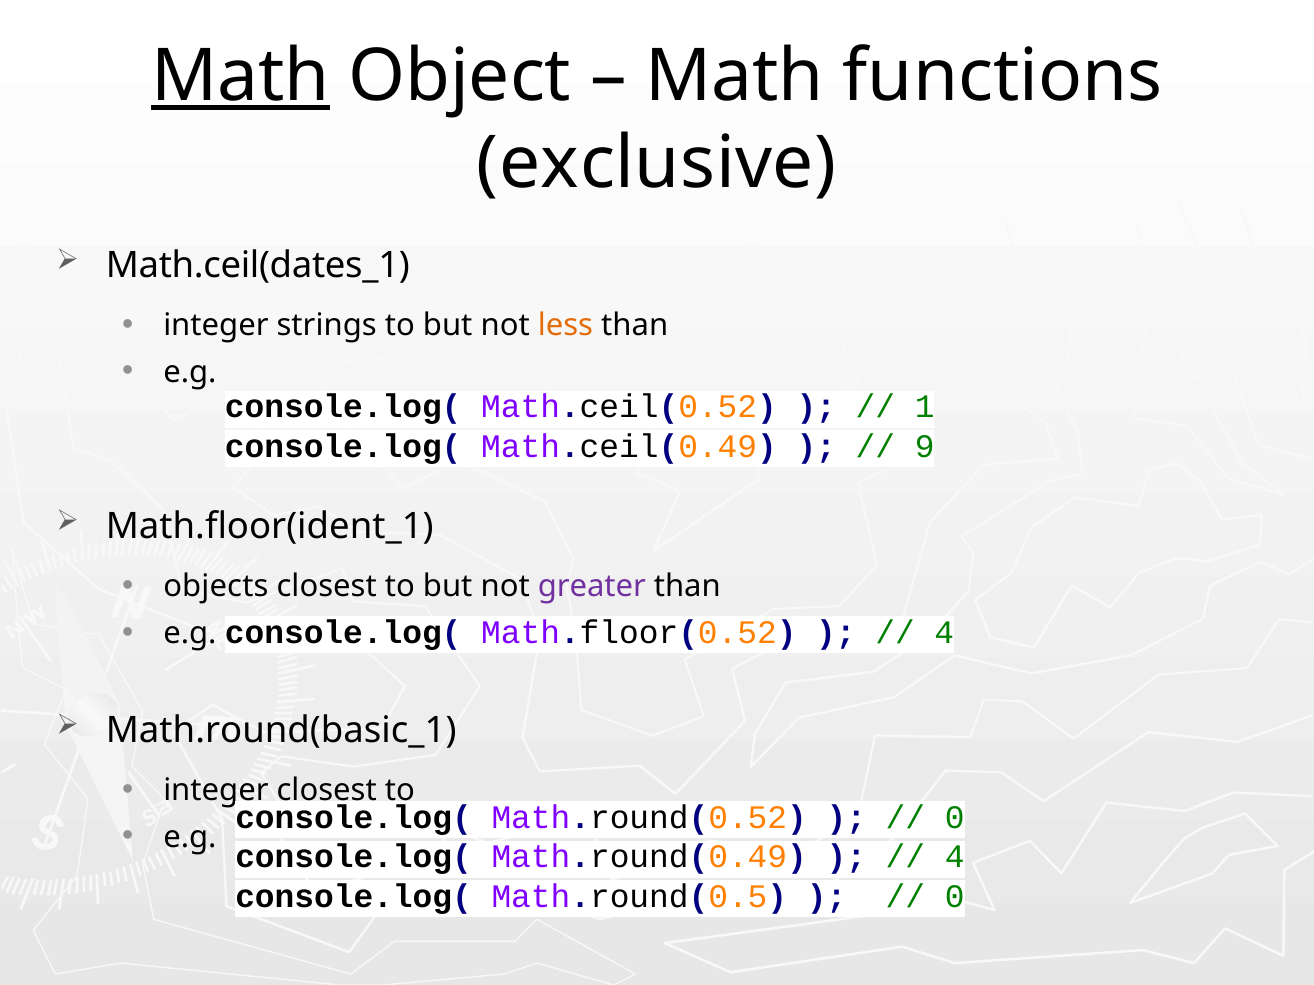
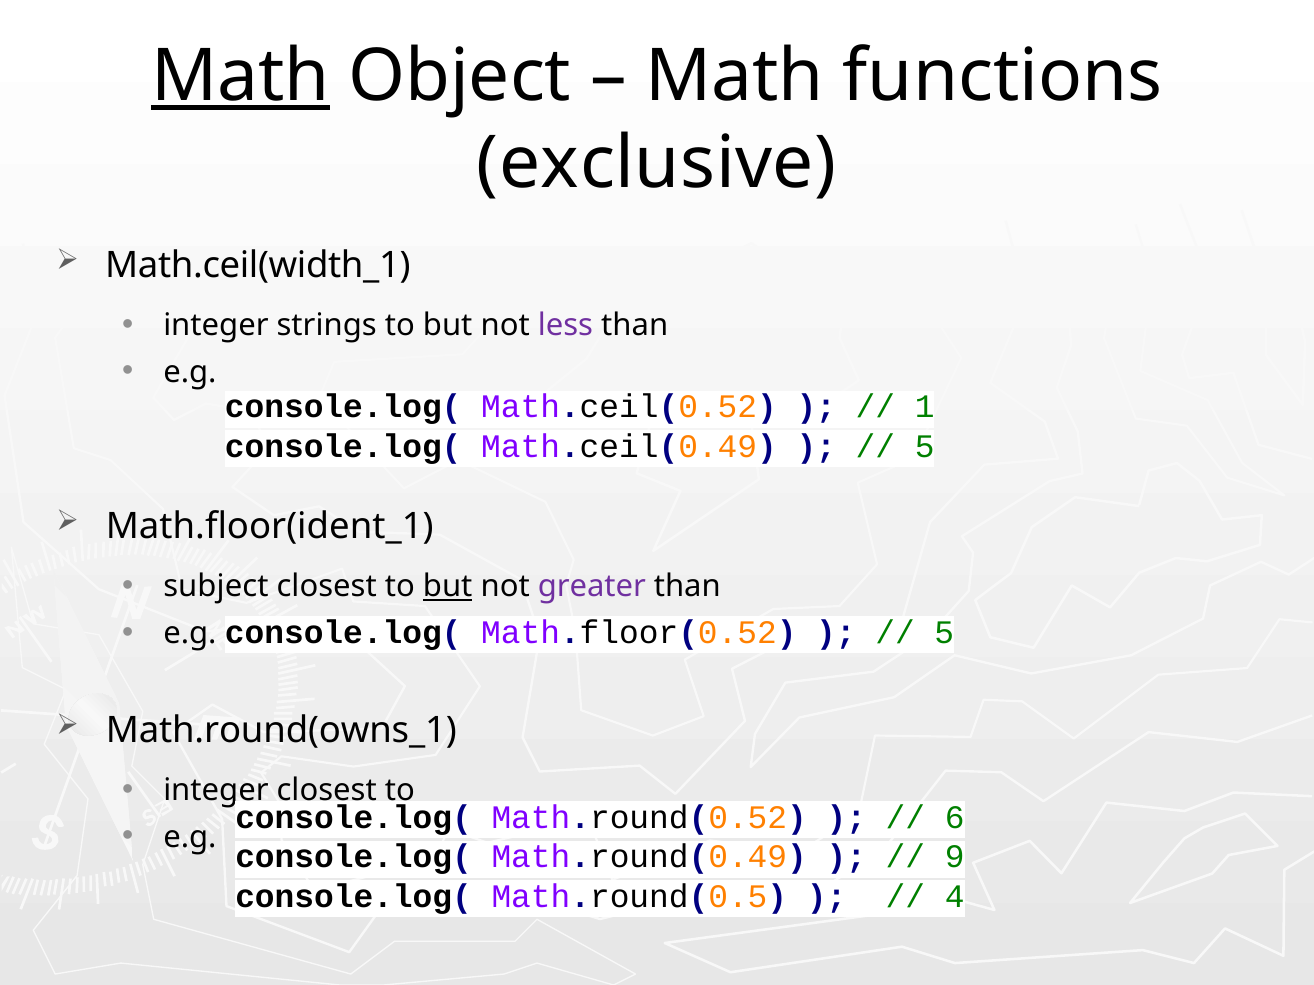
Math.ceil(dates_1: Math.ceil(dates_1 -> Math.ceil(width_1 (258, 265)
less colour: orange -> purple (565, 326)
9: 9 -> 5 (925, 447)
objects: objects -> subject (216, 587)
but underline: none -> present (448, 587)
4: 4 -> 5 (944, 633)
Math.round(basic_1: Math.round(basic_1 -> Math.round(owns_1 (281, 731)
0: 0 -> 6 (955, 818)
4: 4 -> 9 (955, 857)
0: 0 -> 4 (955, 897)
